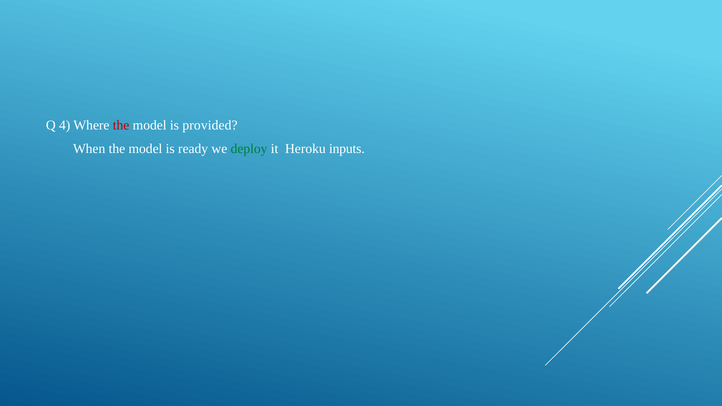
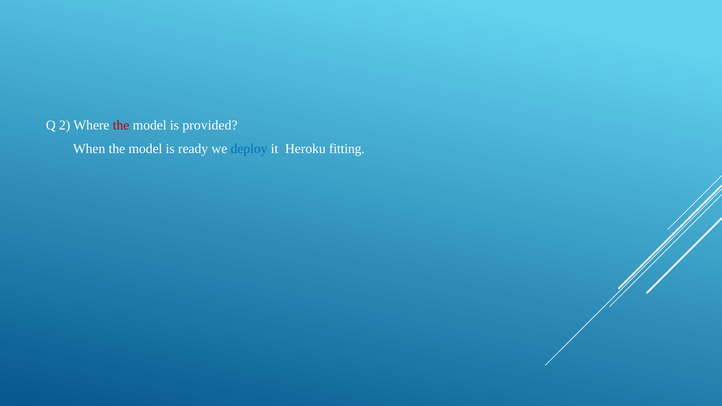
4: 4 -> 2 (65, 125)
deploy colour: green -> blue (249, 149)
inputs: inputs -> fitting (347, 149)
